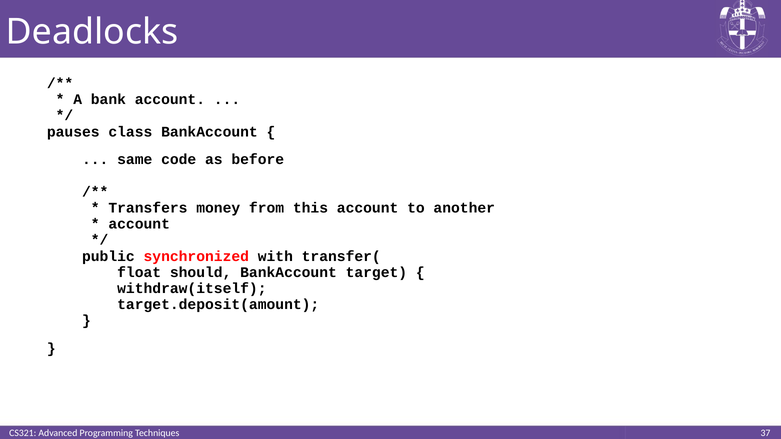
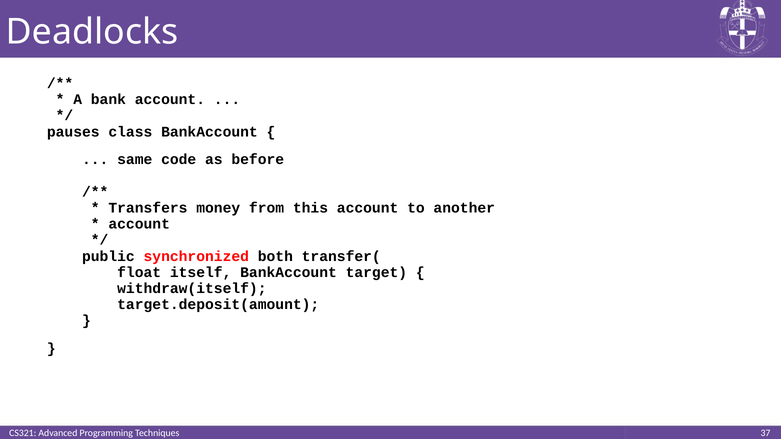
with: with -> both (275, 256)
should: should -> itself (201, 272)
